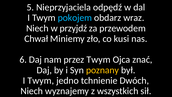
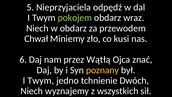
pokojem colour: light blue -> light green (75, 18)
w przyjdź: przyjdź -> obdarz (73, 28)
przez Twym: Twym -> Wątłą (98, 59)
